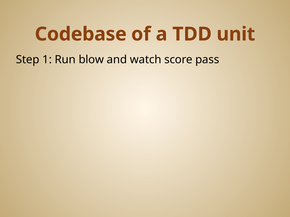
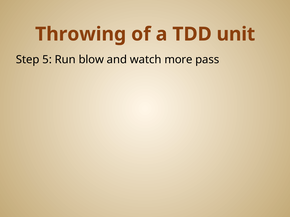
Codebase: Codebase -> Throwing (81, 34)
1: 1 -> 5 (47, 60)
score: score -> more (178, 60)
